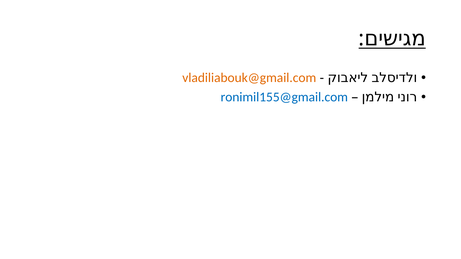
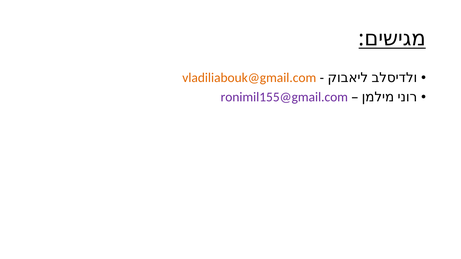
ronimil155@gmail.com colour: blue -> purple (284, 97)
